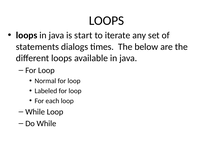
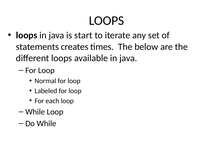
dialogs: dialogs -> creates (75, 47)
